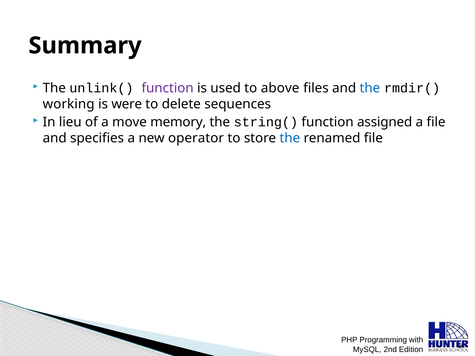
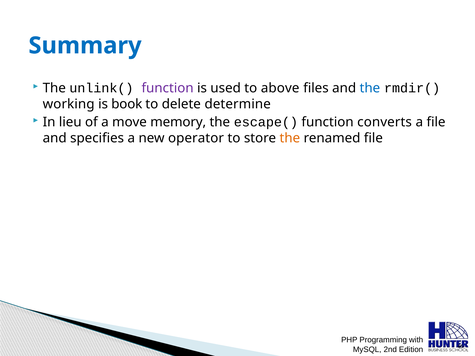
Summary colour: black -> blue (85, 46)
were: were -> book (127, 104)
sequences: sequences -> determine (238, 104)
string(: string( -> escape( (266, 122)
assigned: assigned -> converts (385, 122)
the colour: blue -> orange (290, 138)
